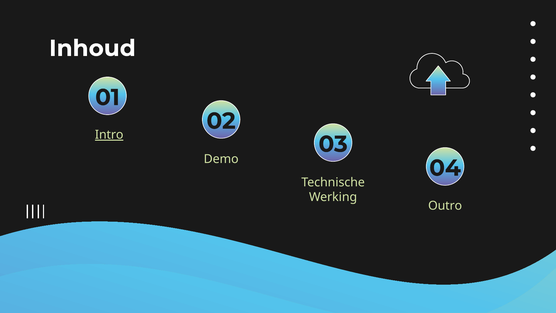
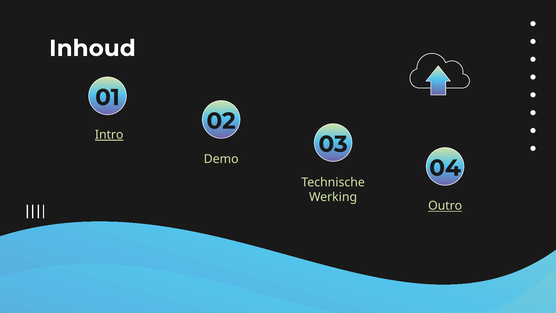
Outro underline: none -> present (445, 206)
